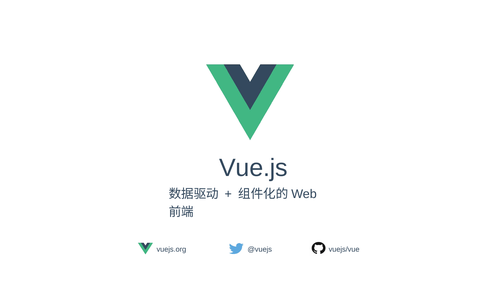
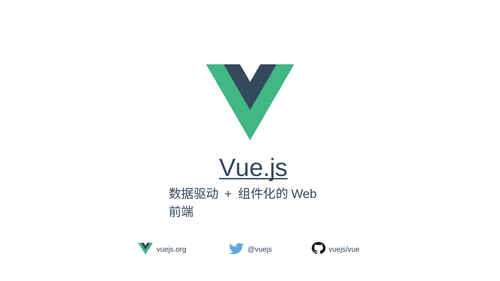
Vue.js underline: none -> present (253, 168)
